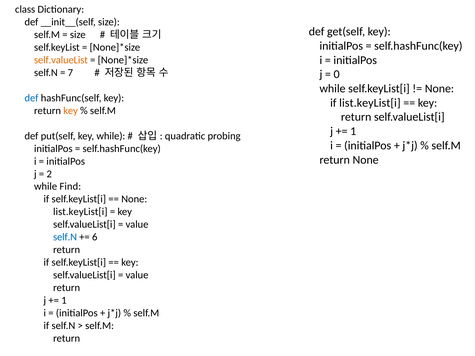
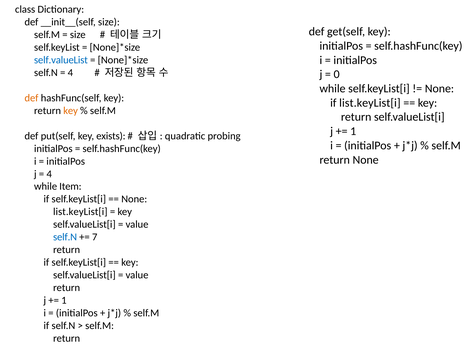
self.valueList colour: orange -> blue (61, 60)
7: 7 -> 4 (70, 73)
def colour: blue -> orange (32, 98)
key while: while -> exists (111, 136)
2: 2 -> 4 (49, 174)
Find: Find -> Item (70, 187)
6: 6 -> 7 (95, 237)
